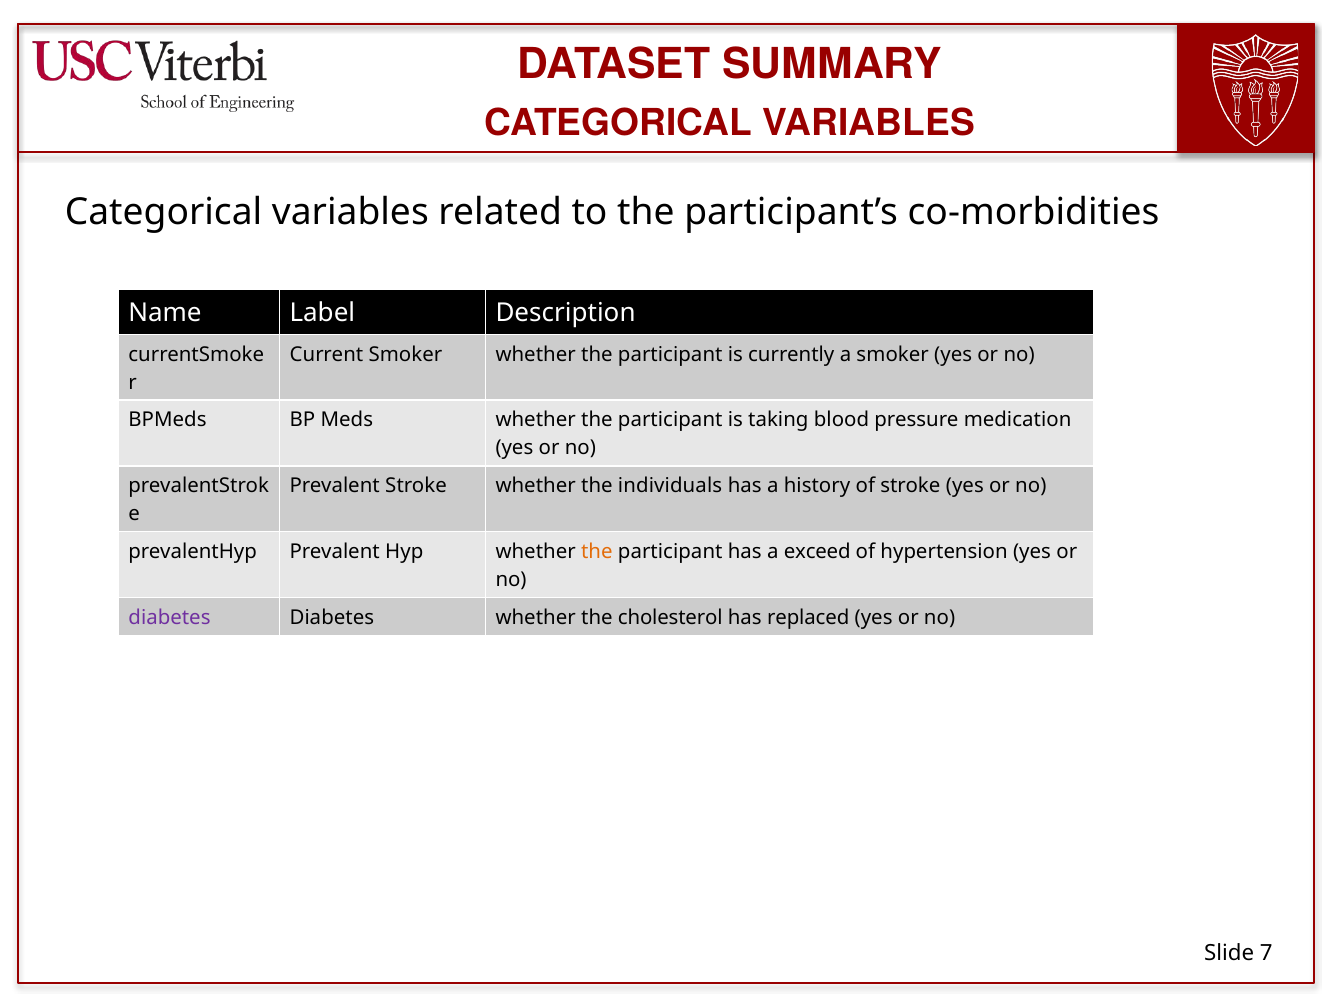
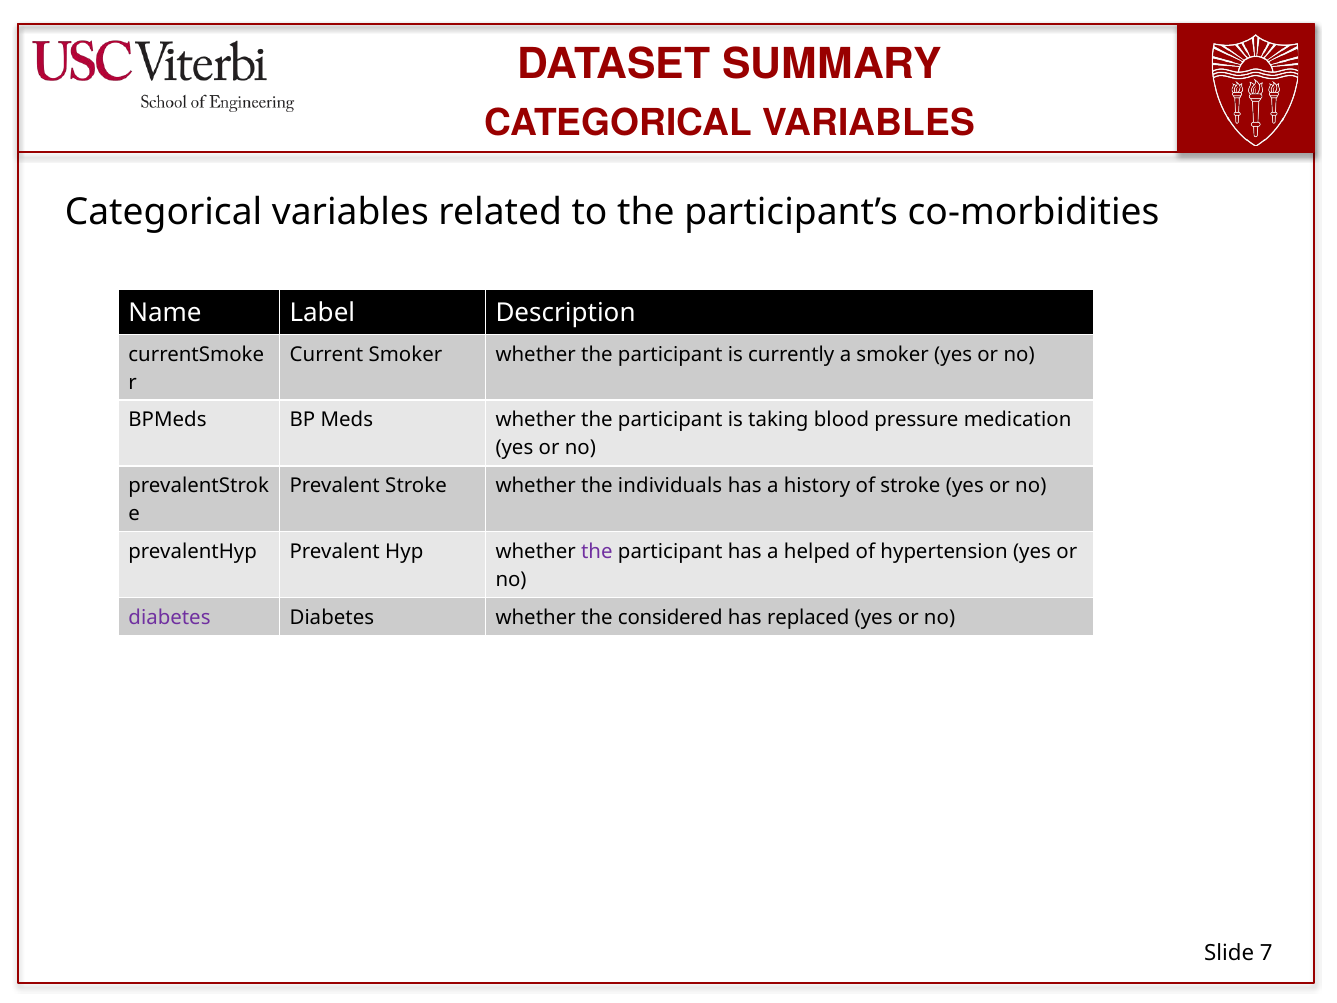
the colour: orange -> purple (597, 552)
exceed: exceed -> helped (817, 552)
cholesterol: cholesterol -> considered (670, 617)
